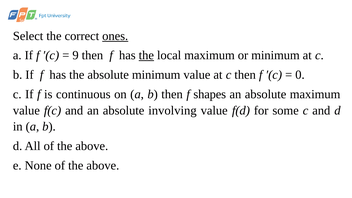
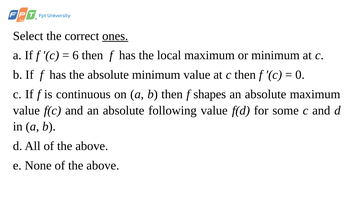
9: 9 -> 6 (76, 55)
the underline: present -> none (146, 55)
involving: involving -> following (173, 110)
